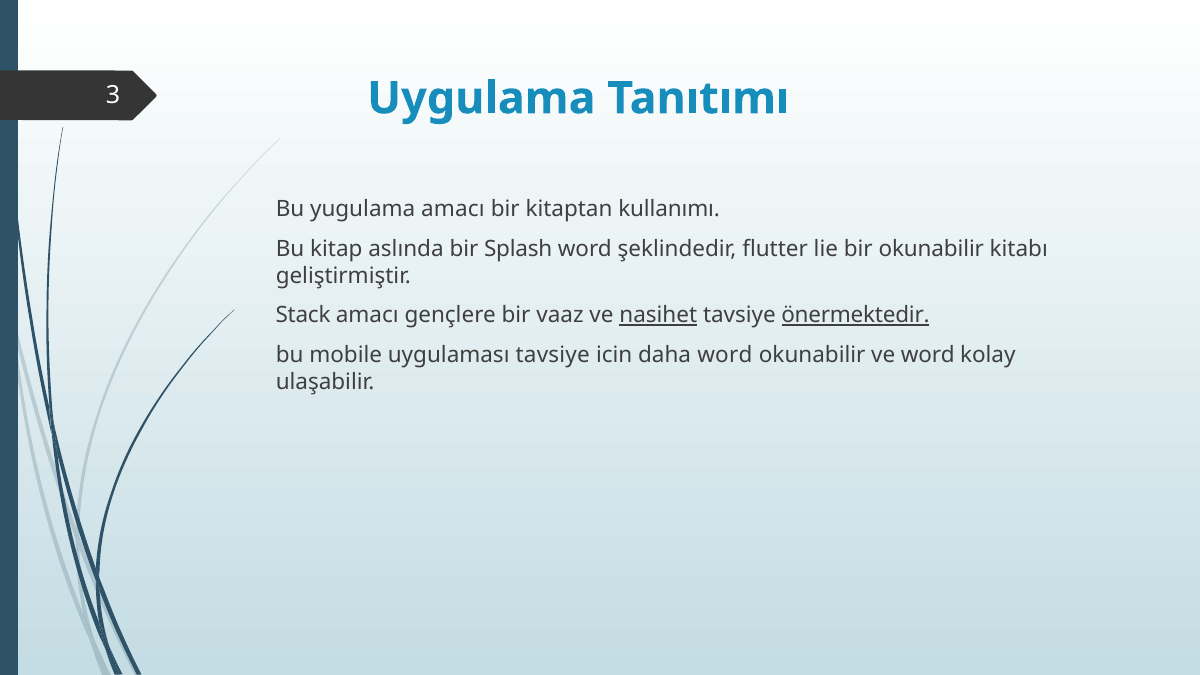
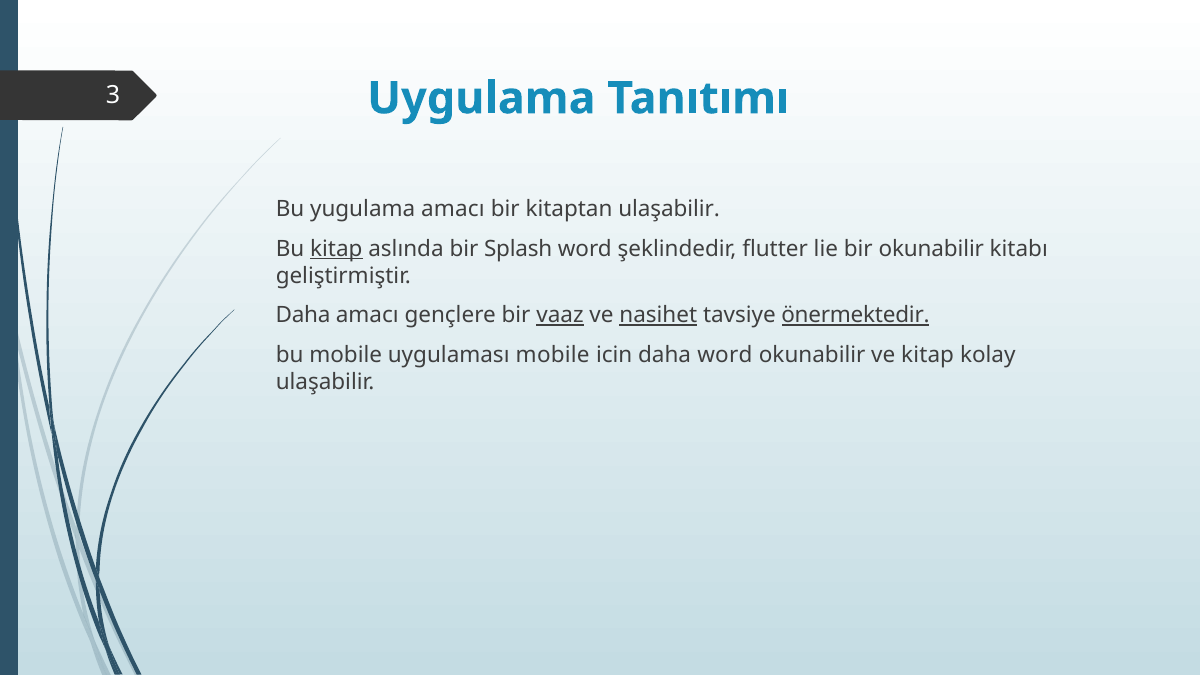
kitaptan kullanımı: kullanımı -> ulaşabilir (669, 209)
kitap underline: none -> present (336, 249)
Stack: Stack -> Daha (303, 315)
vaaz underline: none -> present (560, 315)
uygulaması tavsiye: tavsiye -> mobile (553, 355)
ve word: word -> kitap (928, 355)
